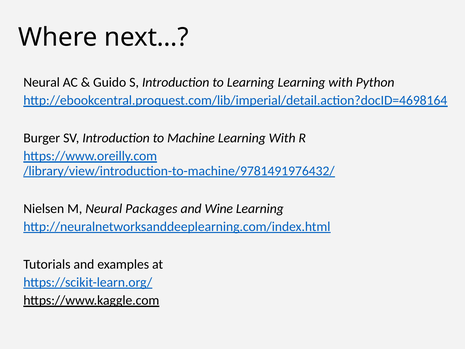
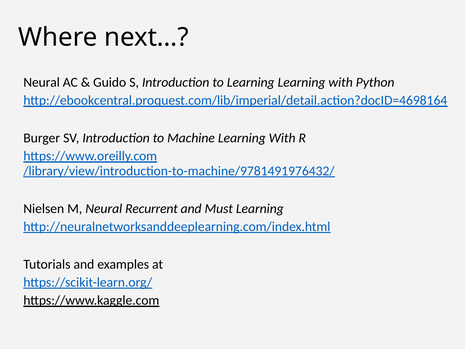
Packages: Packages -> Recurrent (151, 209)
Wine: Wine -> Must (219, 209)
